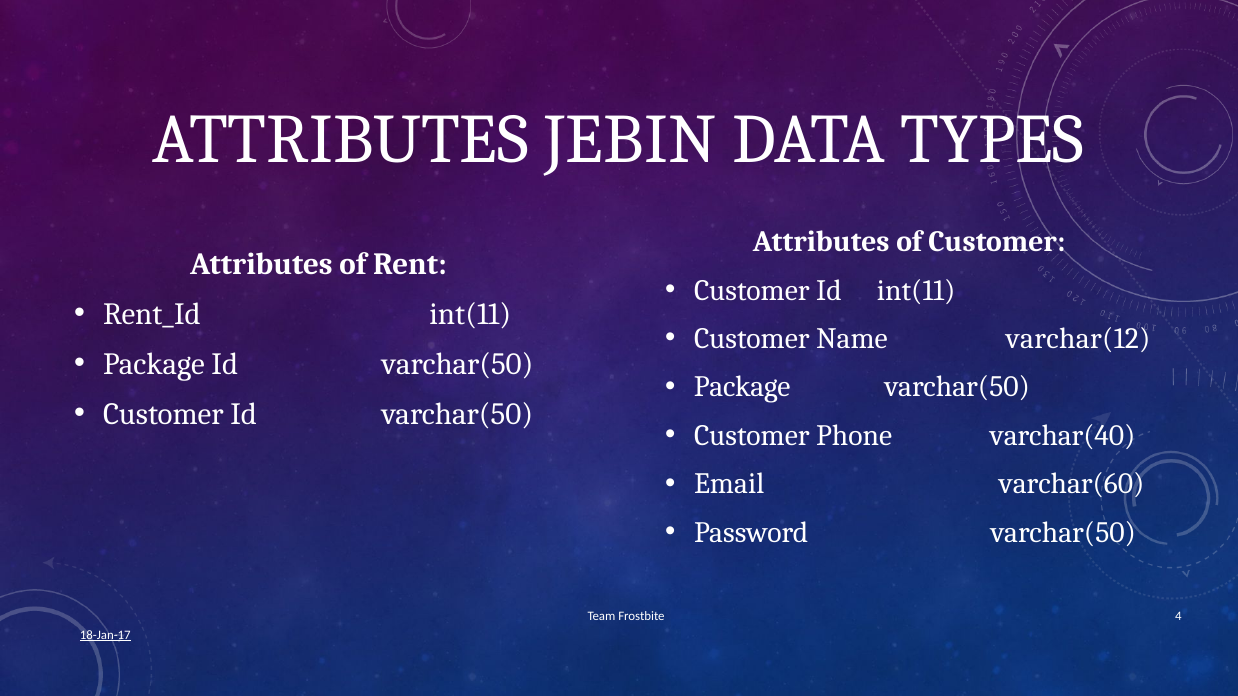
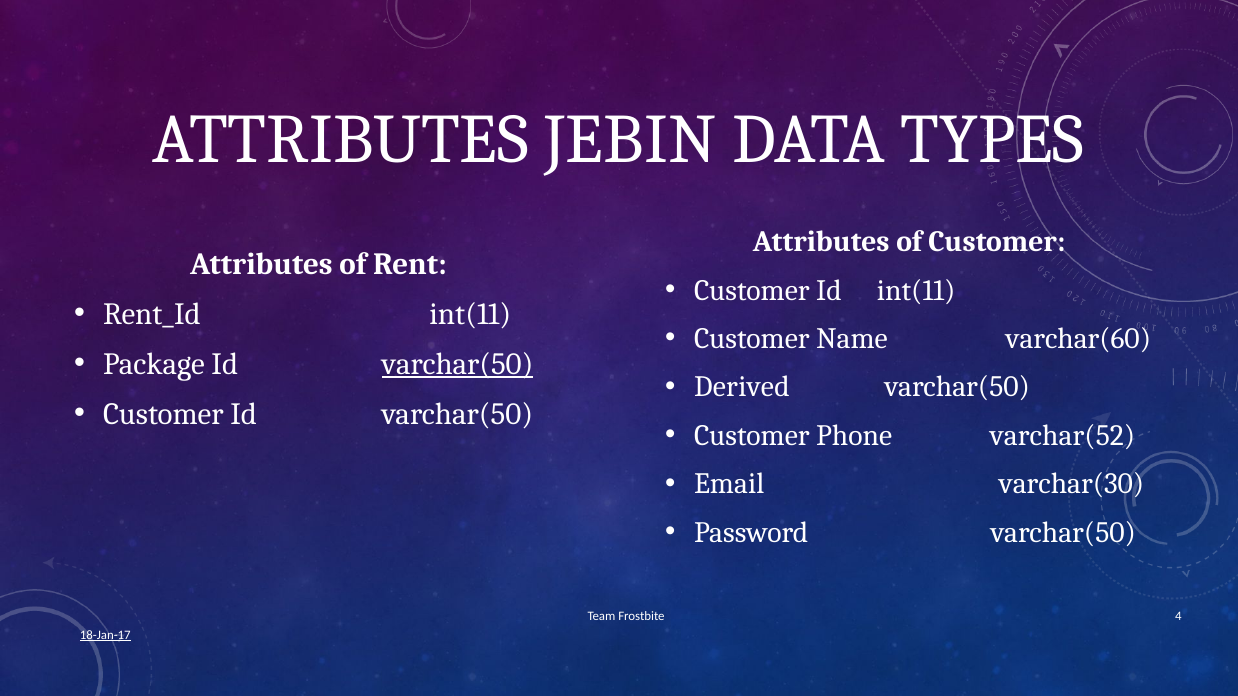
varchar(12: varchar(12 -> varchar(60 (1078, 339)
varchar(50 underline: none -> present (458, 364)
Package: Package -> Derived (742, 387)
varchar(40: varchar(40 -> varchar(52 (1063, 436)
varchar(60: varchar(60 -> varchar(30 (1072, 484)
